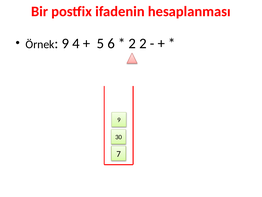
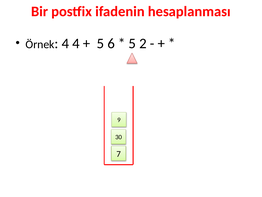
9: 9 -> 4 (65, 43)
2: 2 -> 5 (132, 43)
